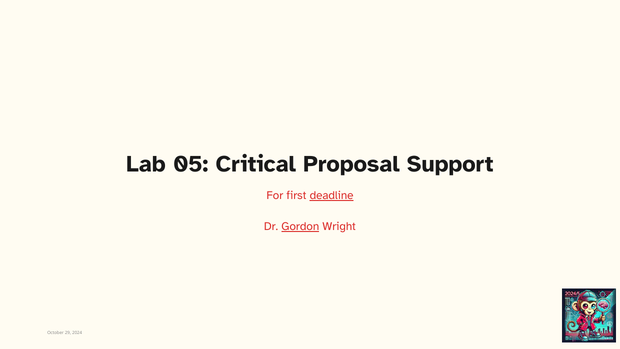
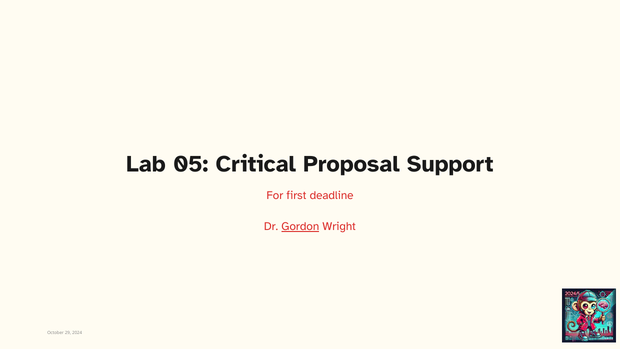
deadline underline: present -> none (332, 195)
